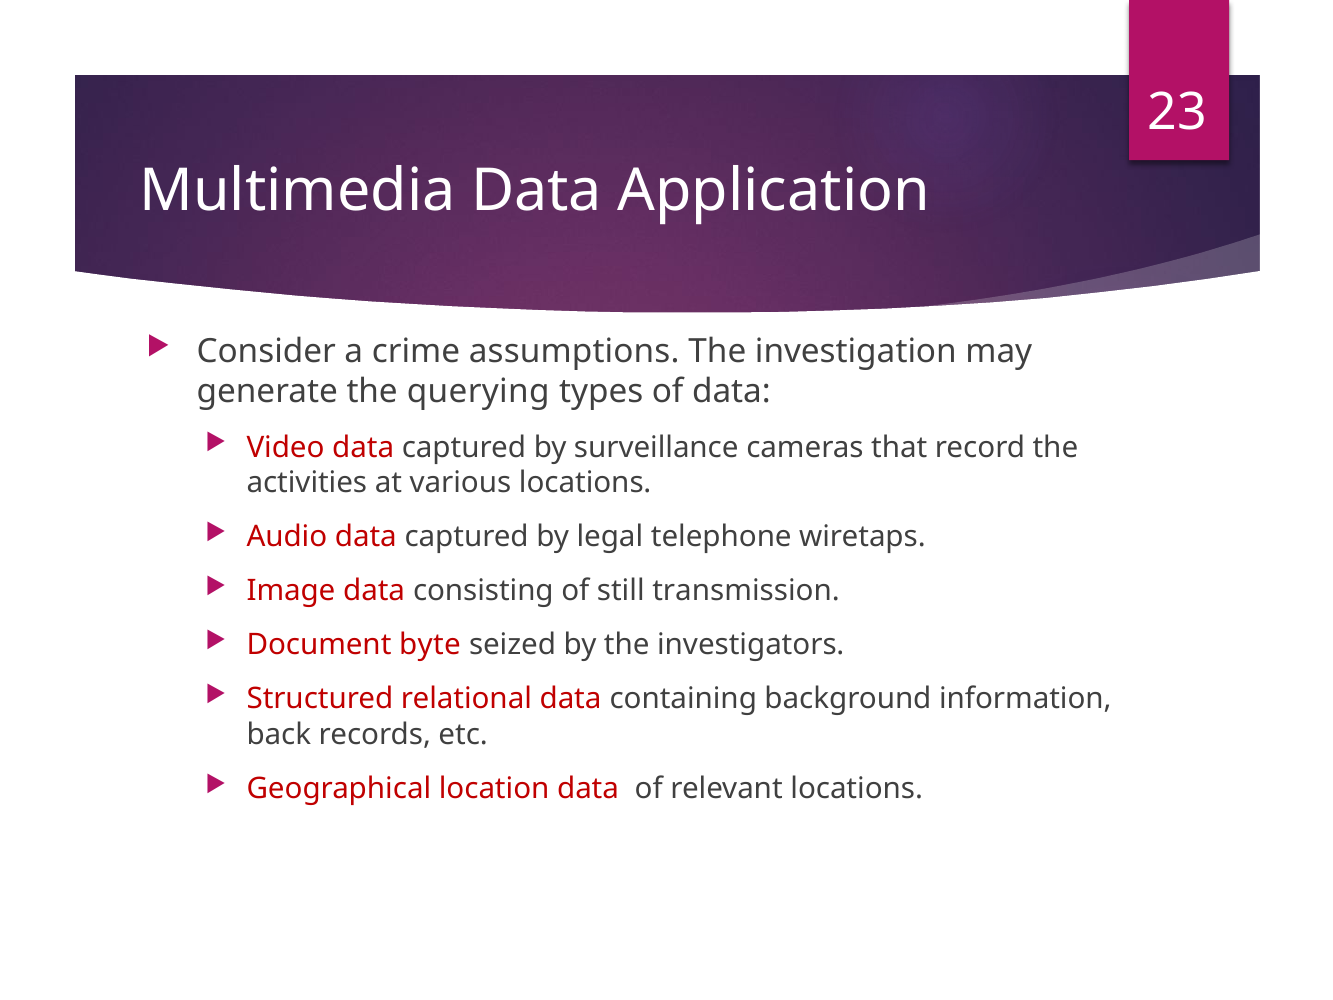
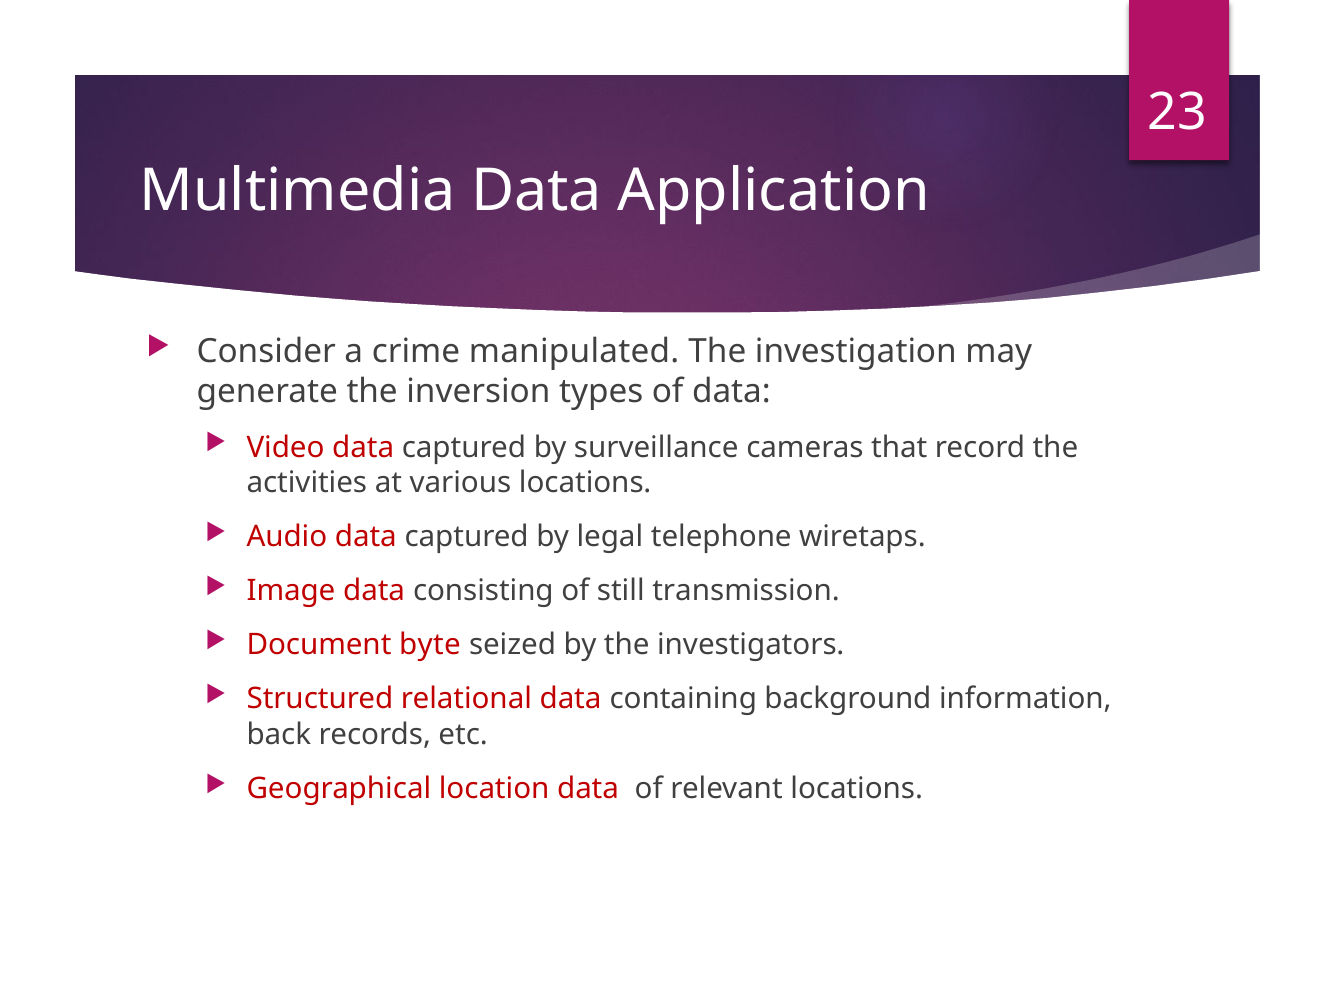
assumptions: assumptions -> manipulated (574, 351)
querying: querying -> inversion (478, 391)
